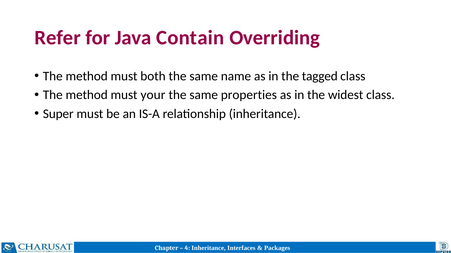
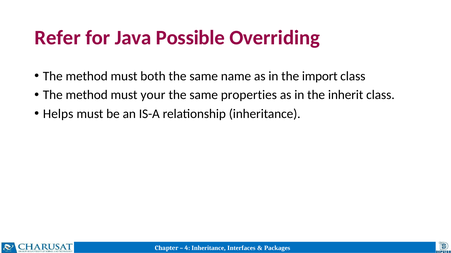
Contain: Contain -> Possible (190, 38)
tagged: tagged -> import (320, 76)
widest: widest -> inherit (346, 95)
Super: Super -> Helps (58, 114)
